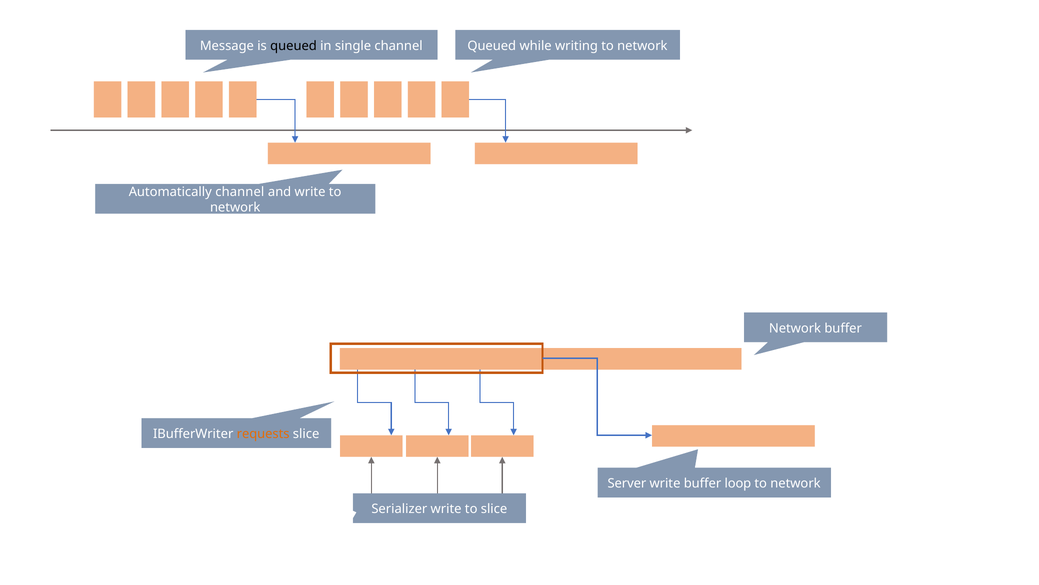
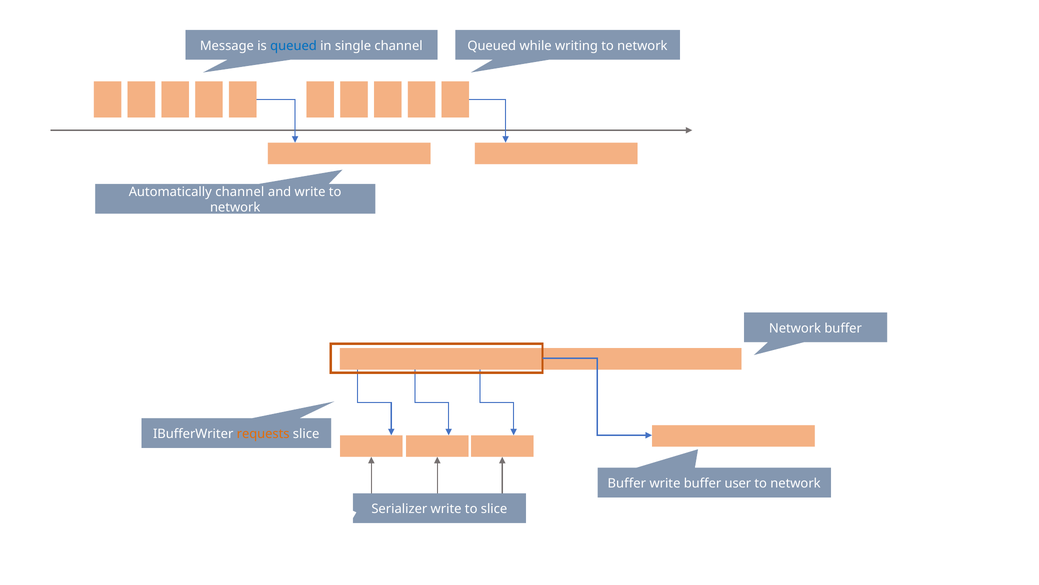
queued colour: black -> blue (294, 46)
Server: Server -> Buffer (627, 483)
loop: loop -> user (738, 483)
